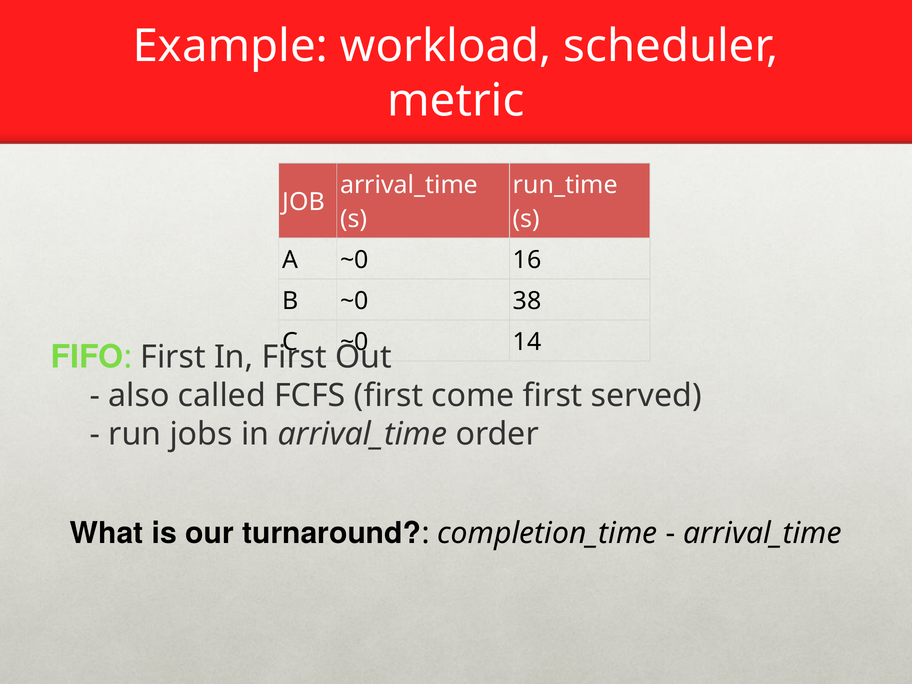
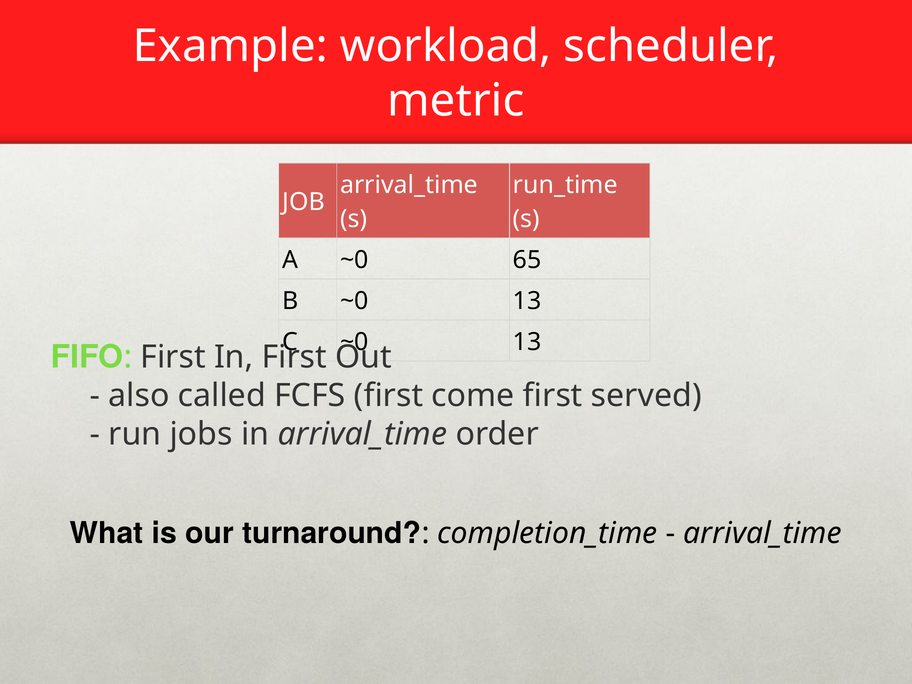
16: 16 -> 65 (527, 260)
B ~0 38: 38 -> 13 (527, 301)
14: 14 -> 13 (527, 342)
